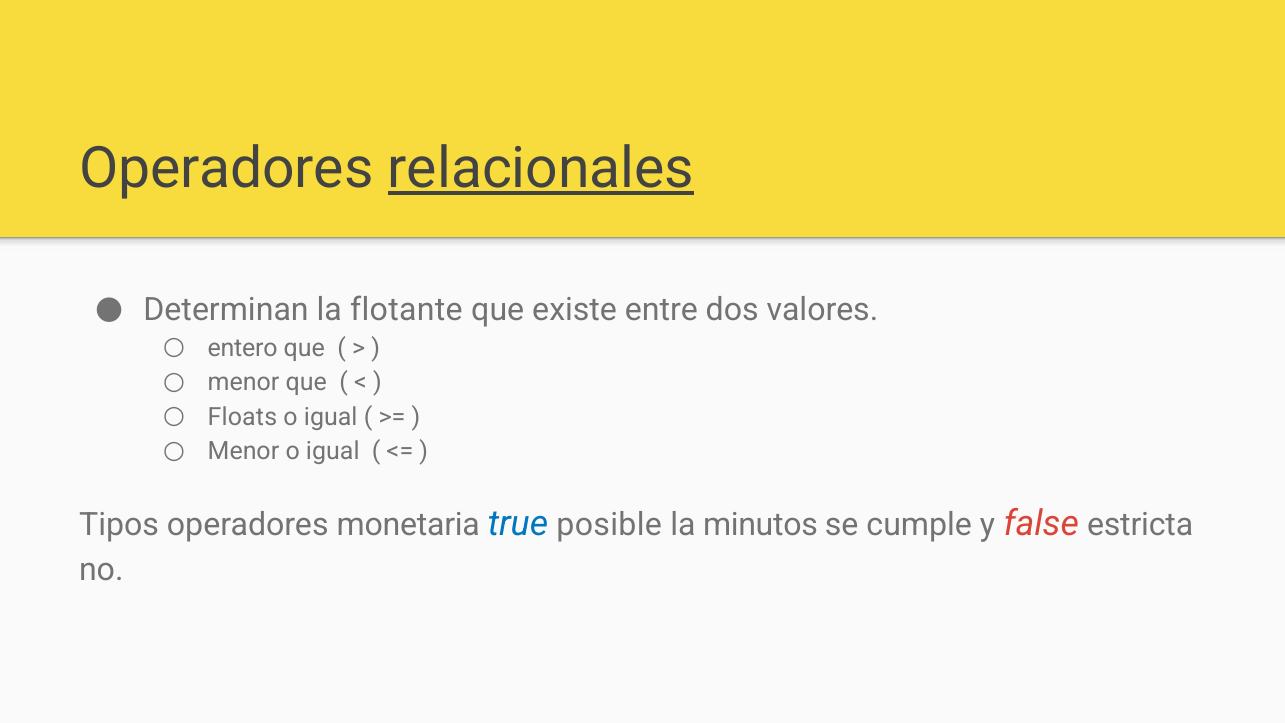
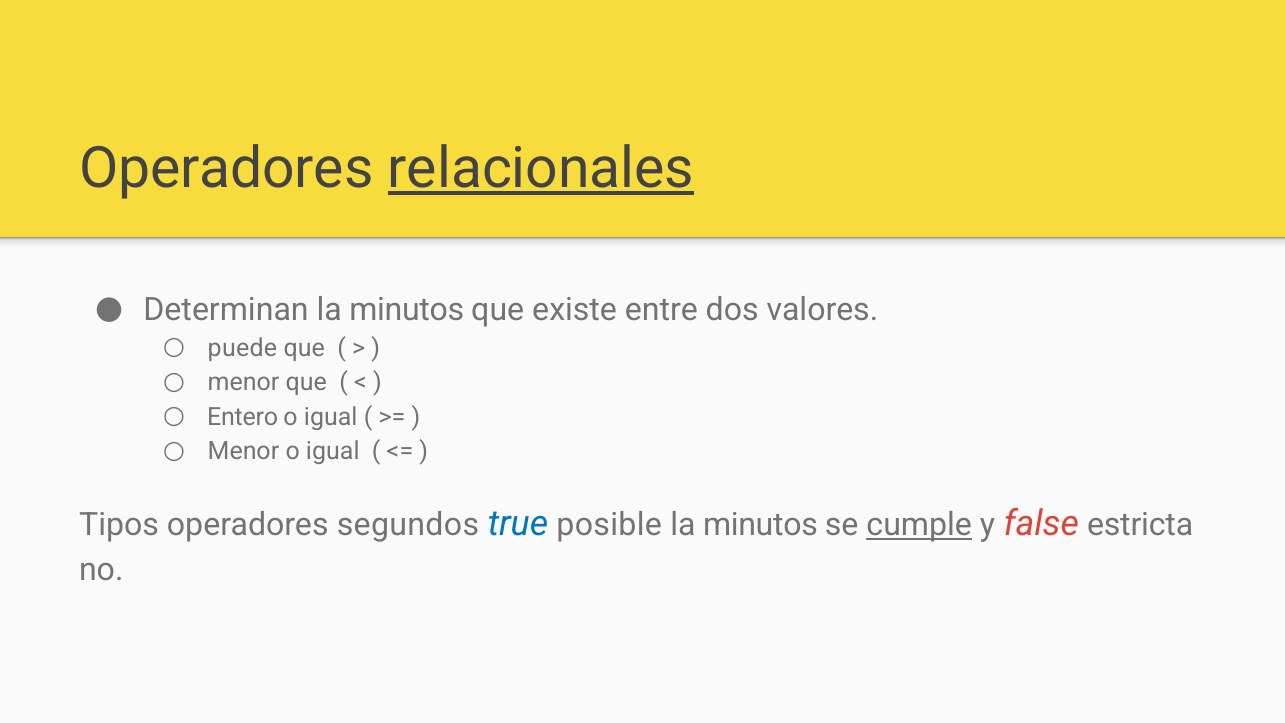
Determinan la flotante: flotante -> minutos (407, 310)
entero: entero -> puede (242, 348)
Floats: Floats -> Entero (243, 417)
monetaria: monetaria -> segundos (408, 525)
cumple underline: none -> present (919, 525)
